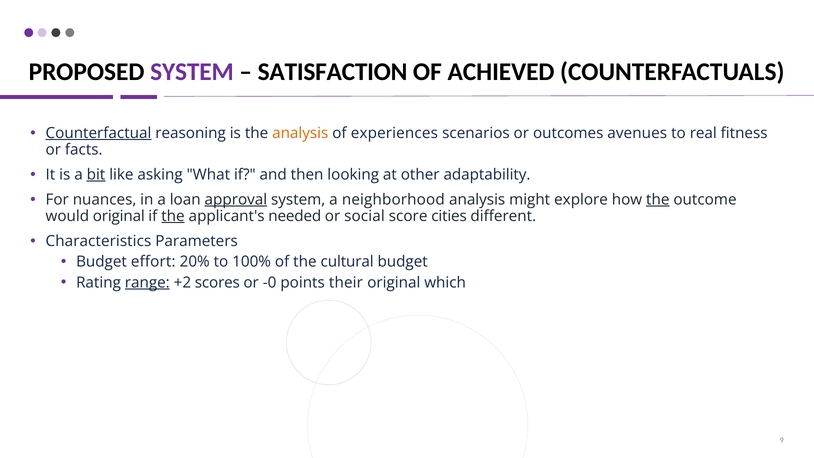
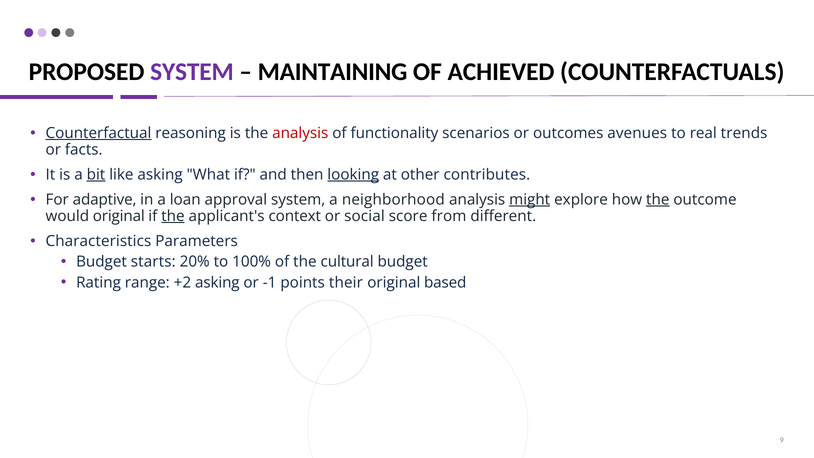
SATISFACTION: SATISFACTION -> MAINTAINING (333, 72)
analysis colour: orange -> red (300, 133)
experiences: experiences -> functionality (394, 133)
fitness: fitness -> trends (744, 133)
looking underline: none -> present (353, 175)
adaptability: adaptability -> contributes (487, 175)
nuances: nuances -> adaptive (105, 200)
approval underline: present -> none (236, 200)
might underline: none -> present (530, 200)
needed: needed -> context (295, 216)
cities: cities -> from (449, 216)
effort: effort -> starts (153, 262)
range underline: present -> none (147, 282)
+2 scores: scores -> asking (217, 282)
-0: -0 -> -1 (270, 282)
which: which -> based (445, 282)
